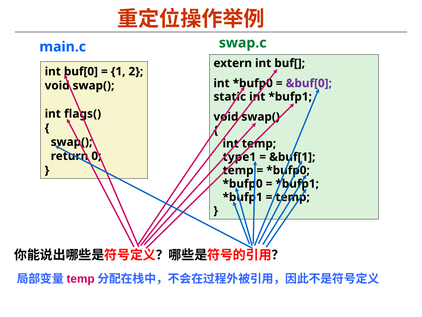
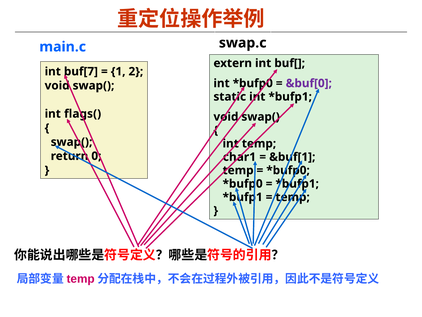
swap.c colour: green -> black (243, 43)
buf[0: buf[0 -> buf[7 (81, 71)
type1: type1 -> char1 (239, 157)
